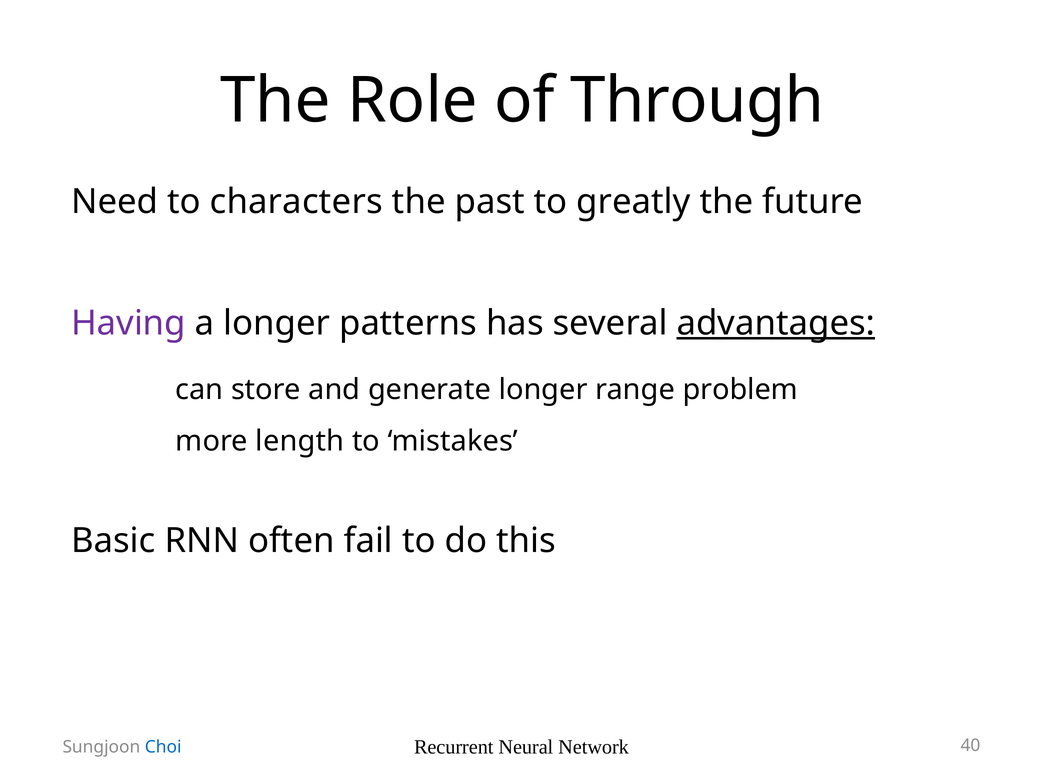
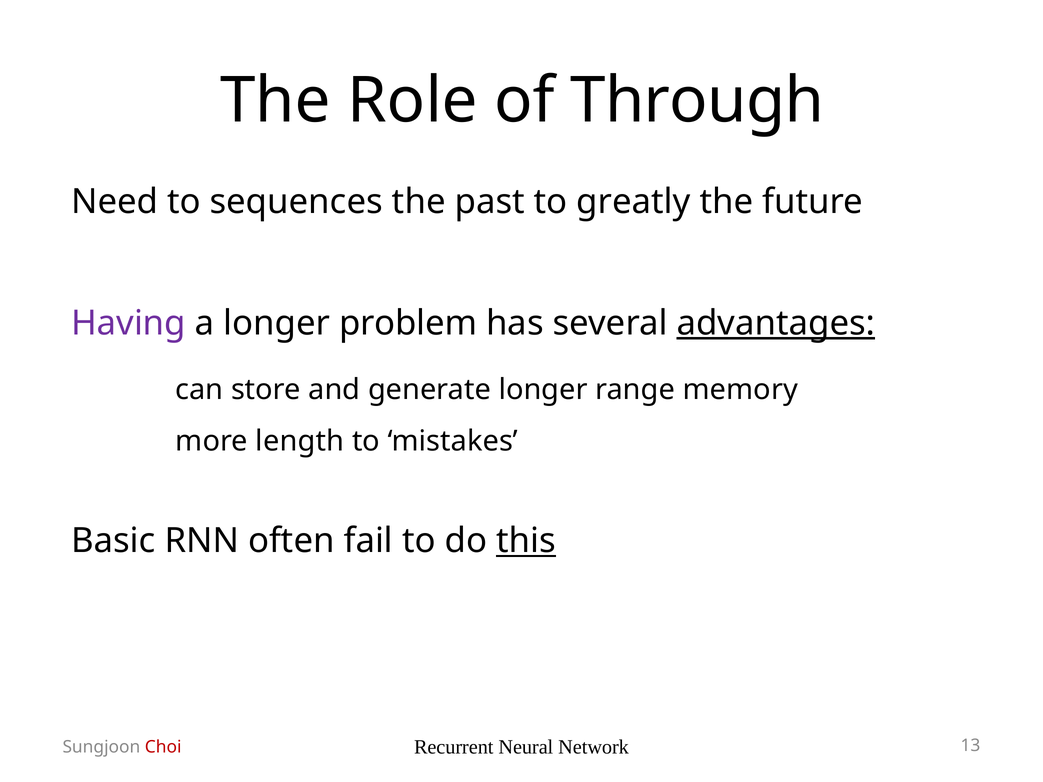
characters: characters -> sequences (296, 202)
patterns: patterns -> problem (408, 323)
problem: problem -> memory (740, 390)
this underline: none -> present (526, 541)
40: 40 -> 13 (971, 746)
Choi colour: blue -> red (163, 747)
